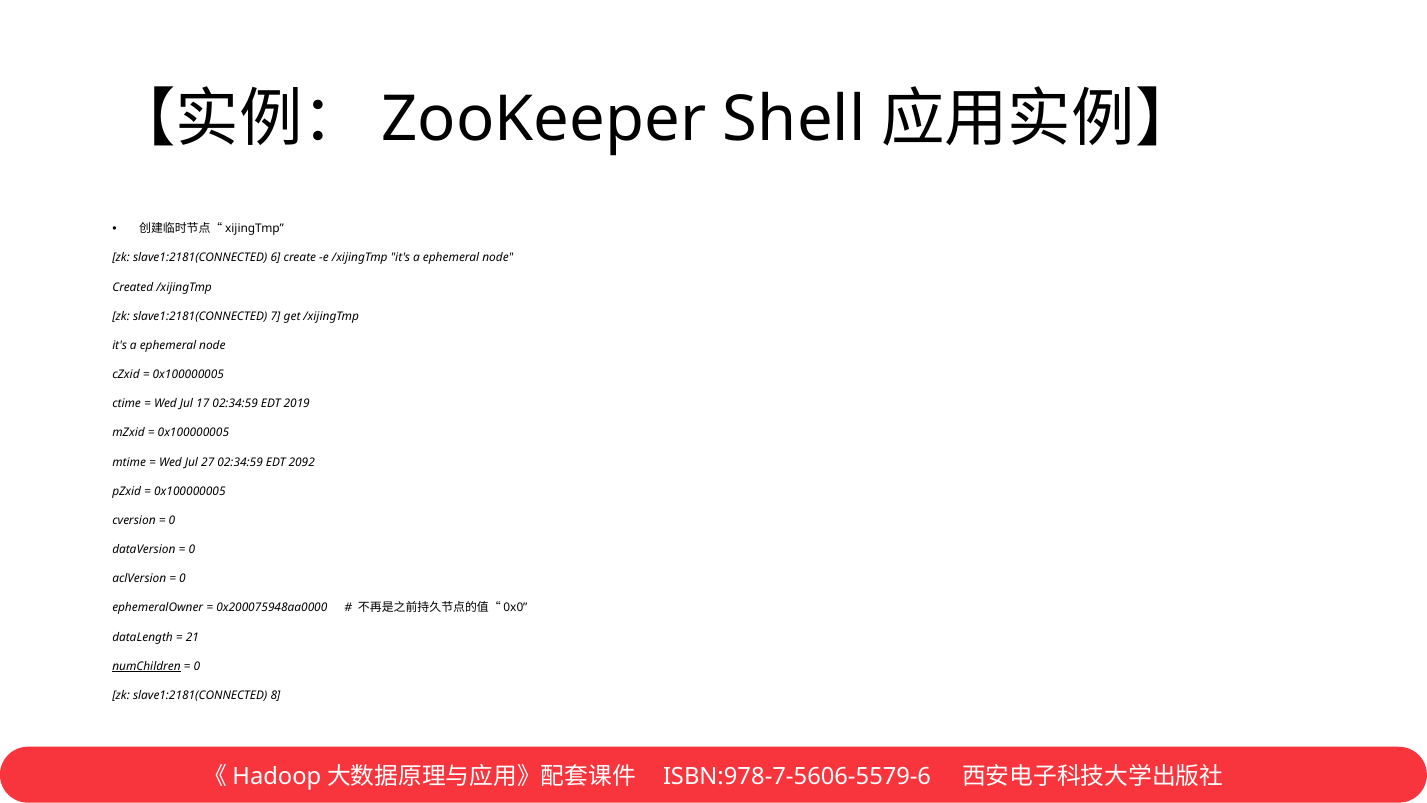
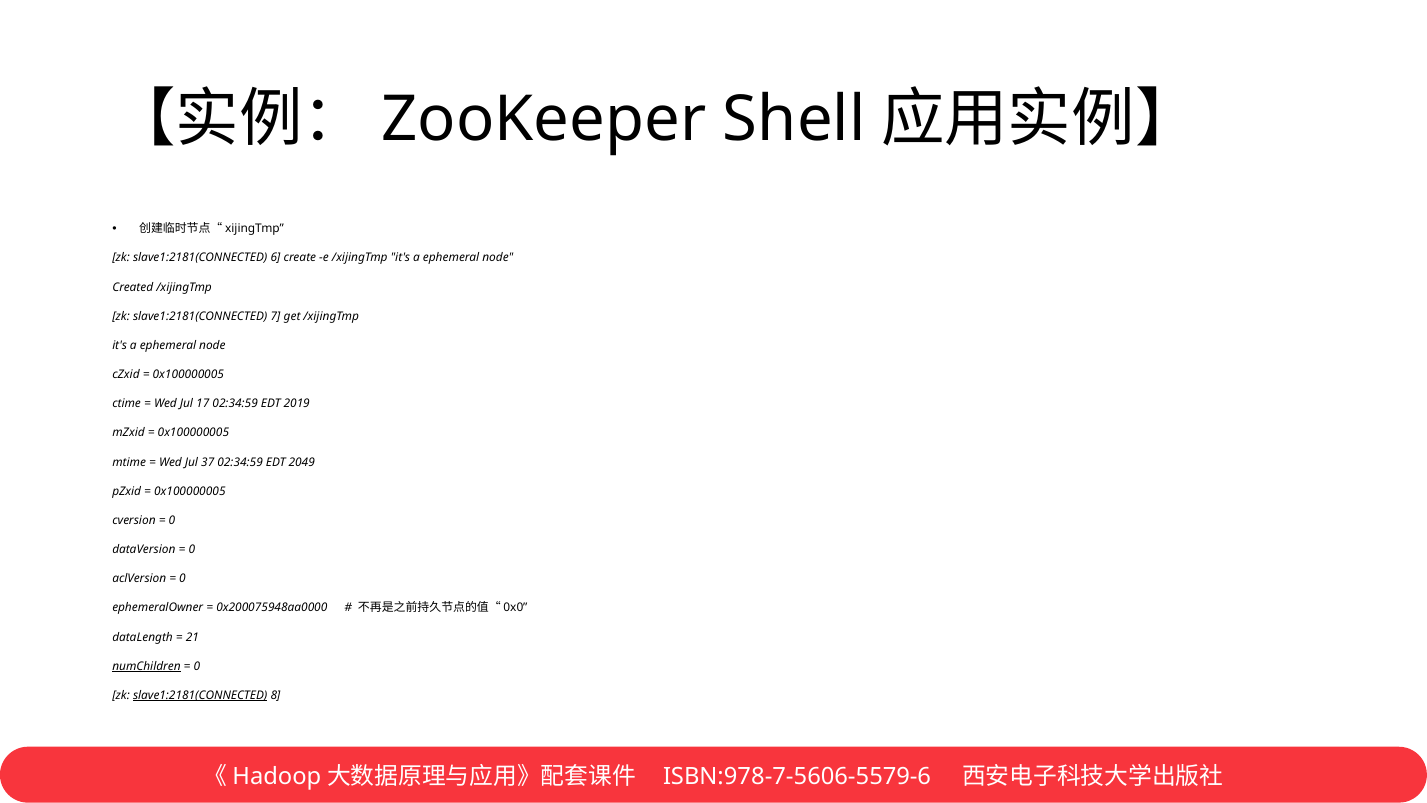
27: 27 -> 37 (208, 462)
2092: 2092 -> 2049 (302, 462)
slave1:2181(CONNECTED underline: none -> present (200, 695)
